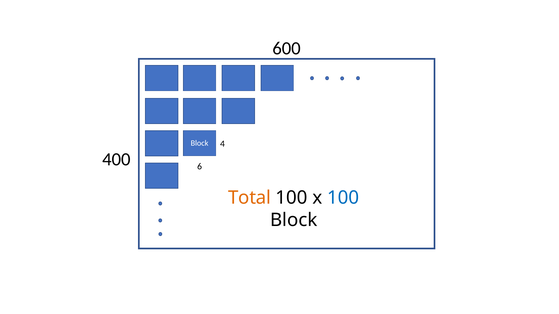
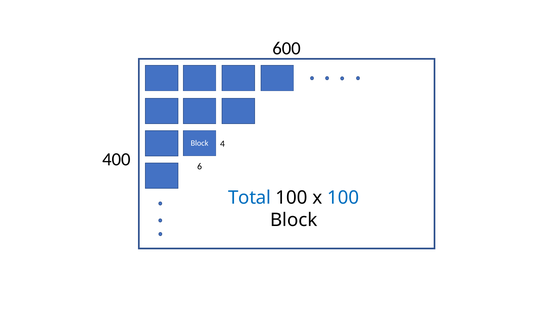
Total colour: orange -> blue (250, 198)
